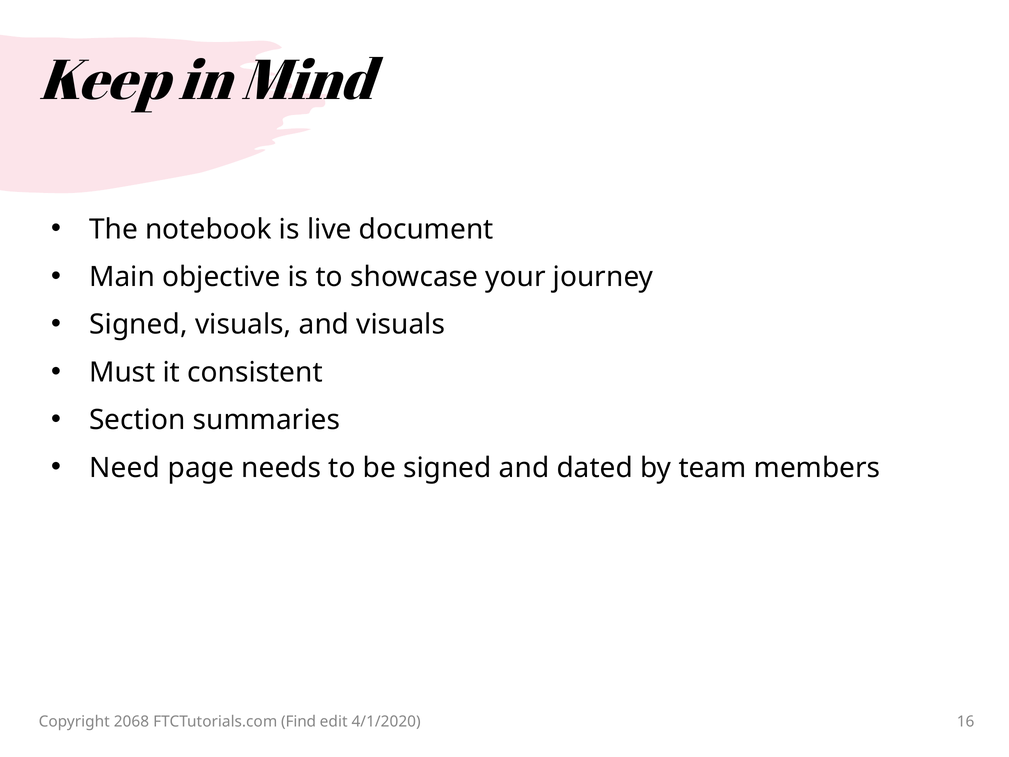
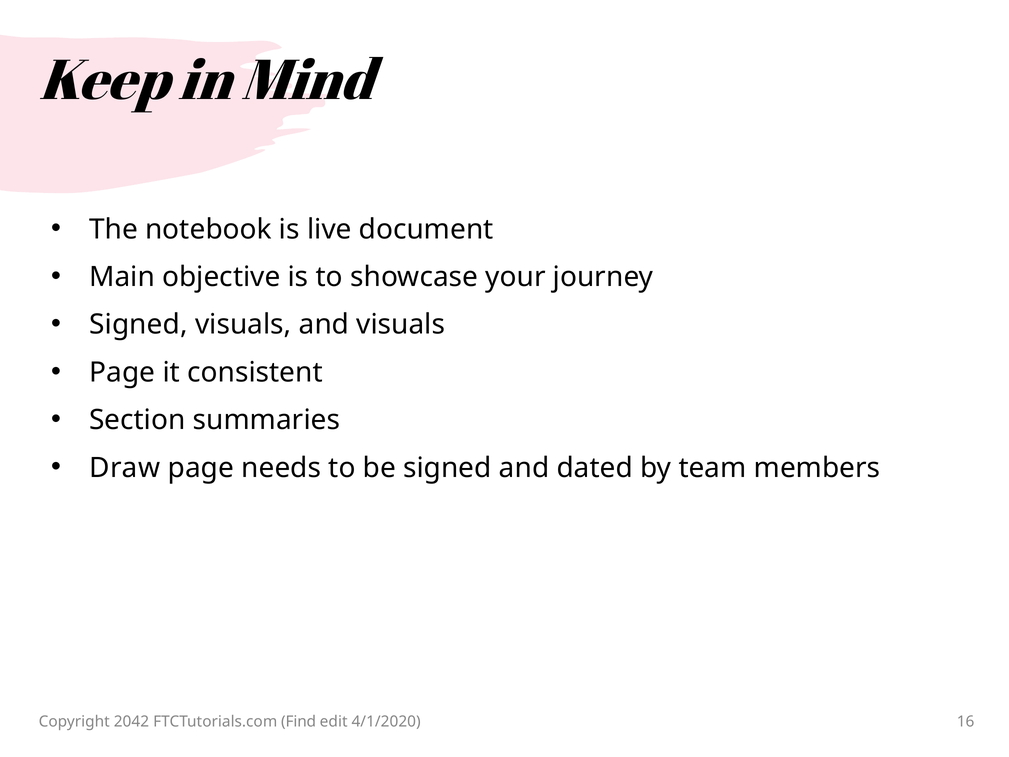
Must: Must -> Page (122, 372)
Need: Need -> Draw (125, 468)
2068: 2068 -> 2042 (131, 721)
